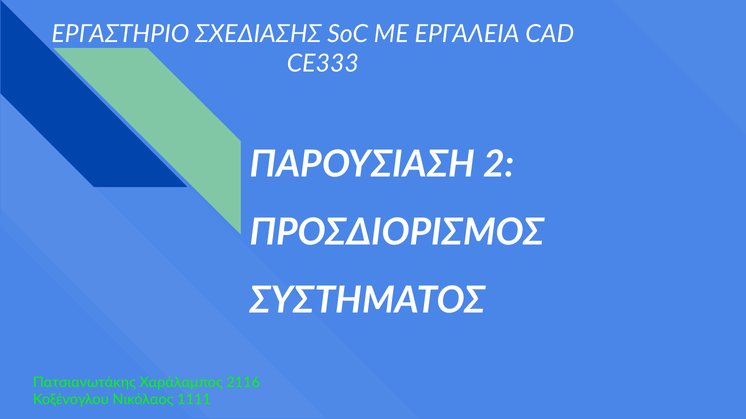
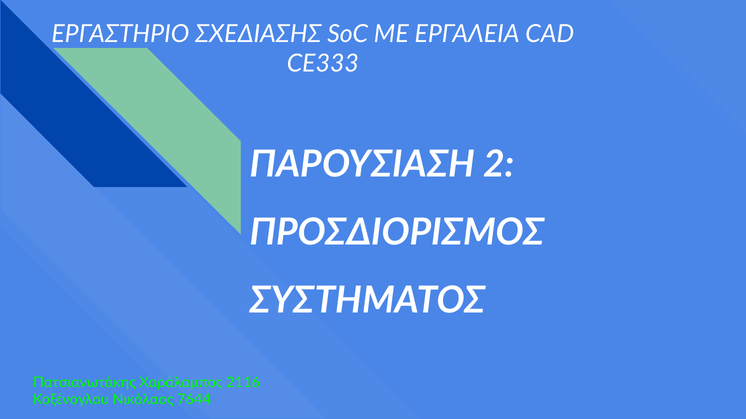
1111: 1111 -> 7644 (194, 400)
